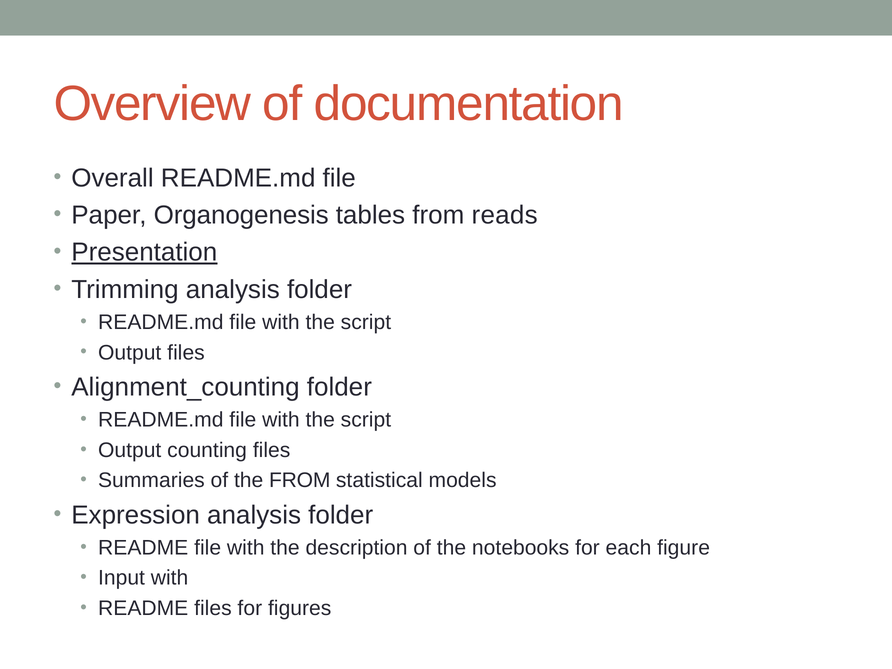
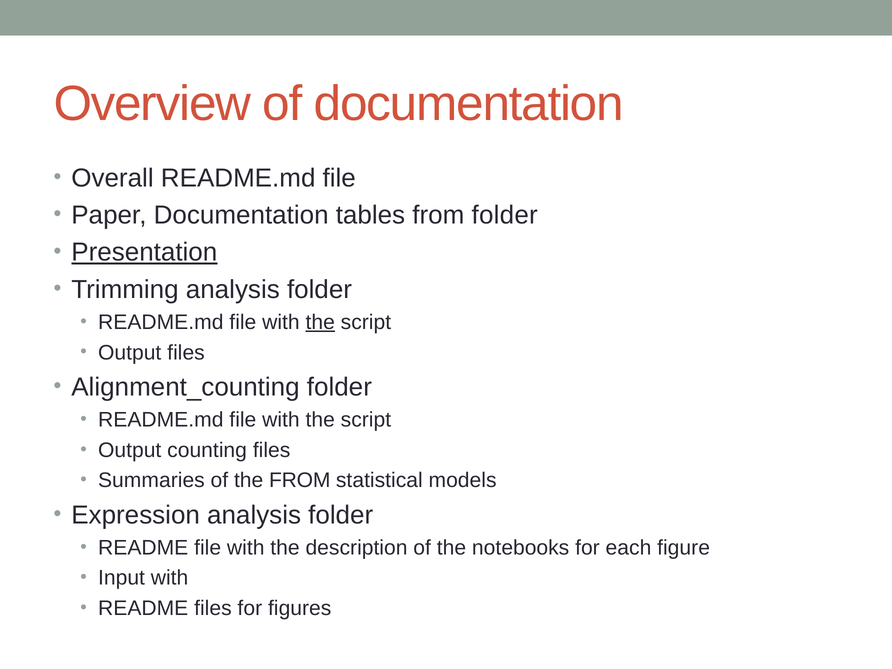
Paper Organogenesis: Organogenesis -> Documentation (241, 215)
from reads: reads -> folder (505, 215)
the underline: none -> present (320, 322)
